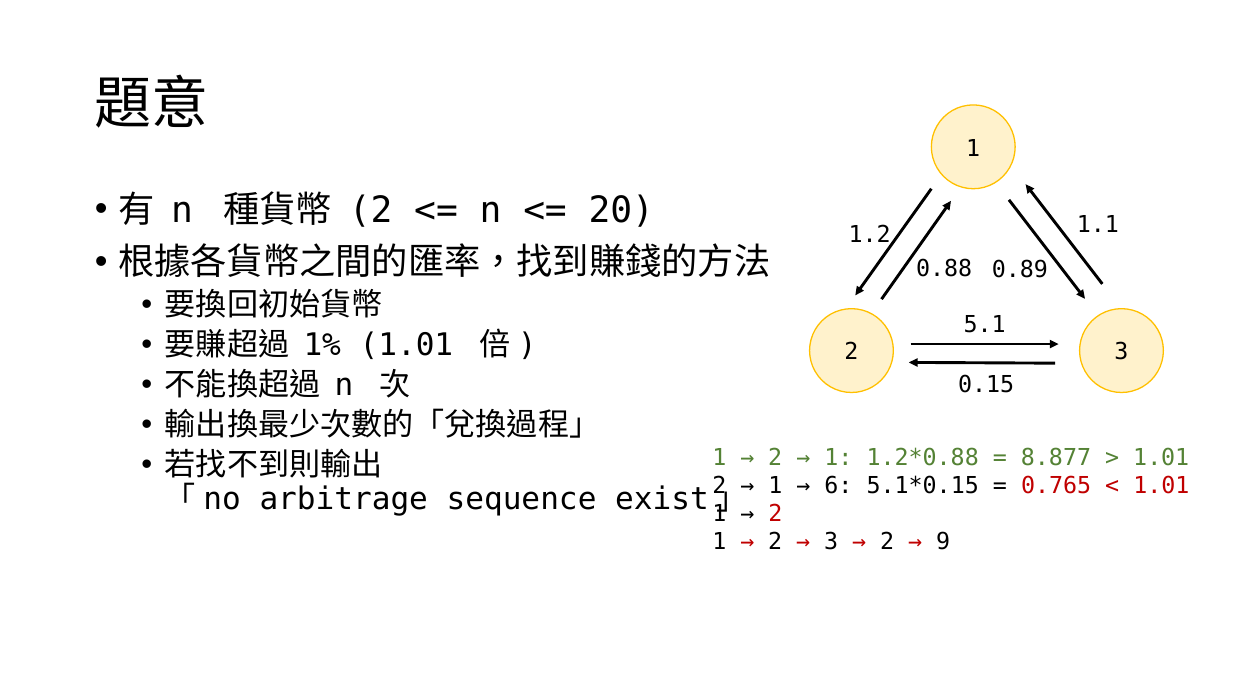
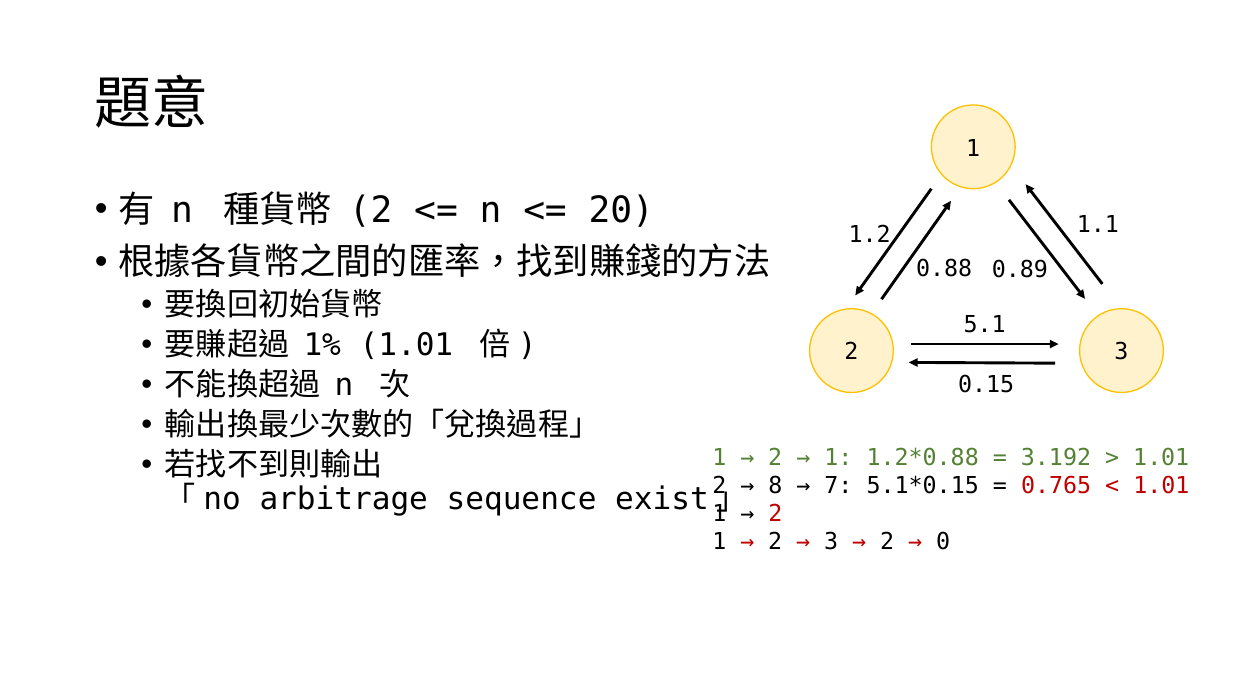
8.877: 8.877 -> 3.192 (1056, 457)
1: 1 -> 8 (775, 485)
6: 6 -> 7 (838, 485)
9: 9 -> 0 (943, 541)
